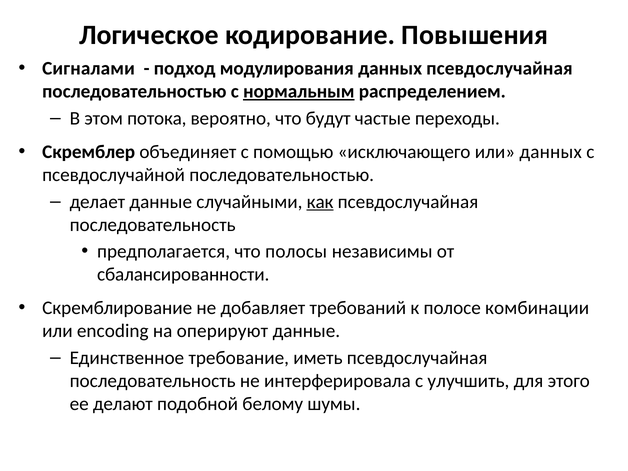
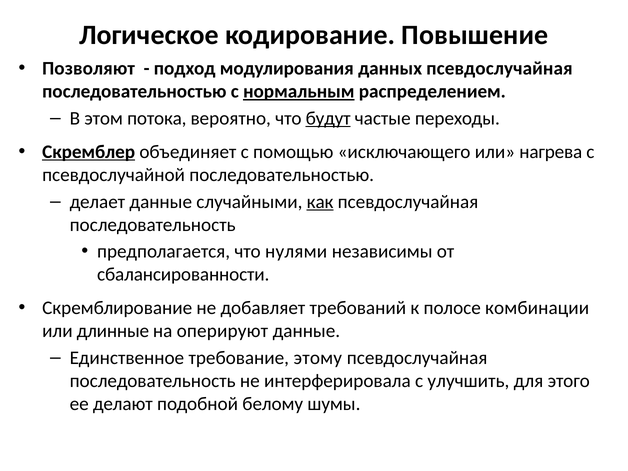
Повышения: Повышения -> Повышение (475, 35)
Сигналами: Сигналами -> Позволяют (89, 69)
будут underline: none -> present (328, 118)
Скремблер underline: none -> present (89, 152)
или данных: данных -> нагрева (551, 152)
полосы: полосы -> нулями (296, 252)
encoding: encoding -> длинные (113, 331)
иметь: иметь -> этому (318, 358)
